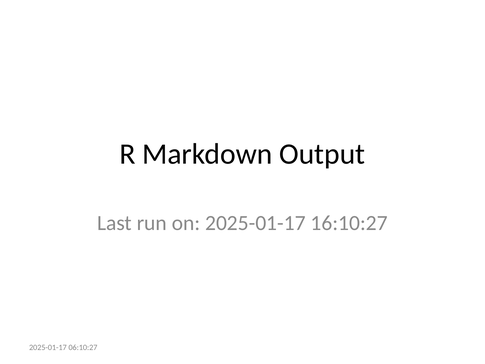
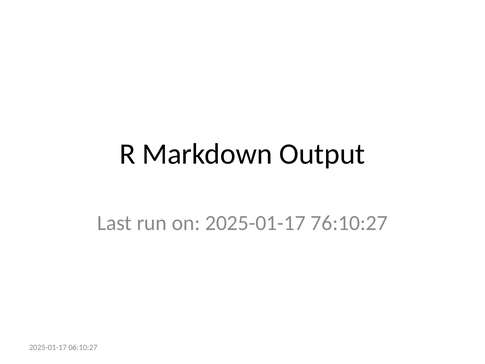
16:10:27: 16:10:27 -> 76:10:27 (349, 223)
